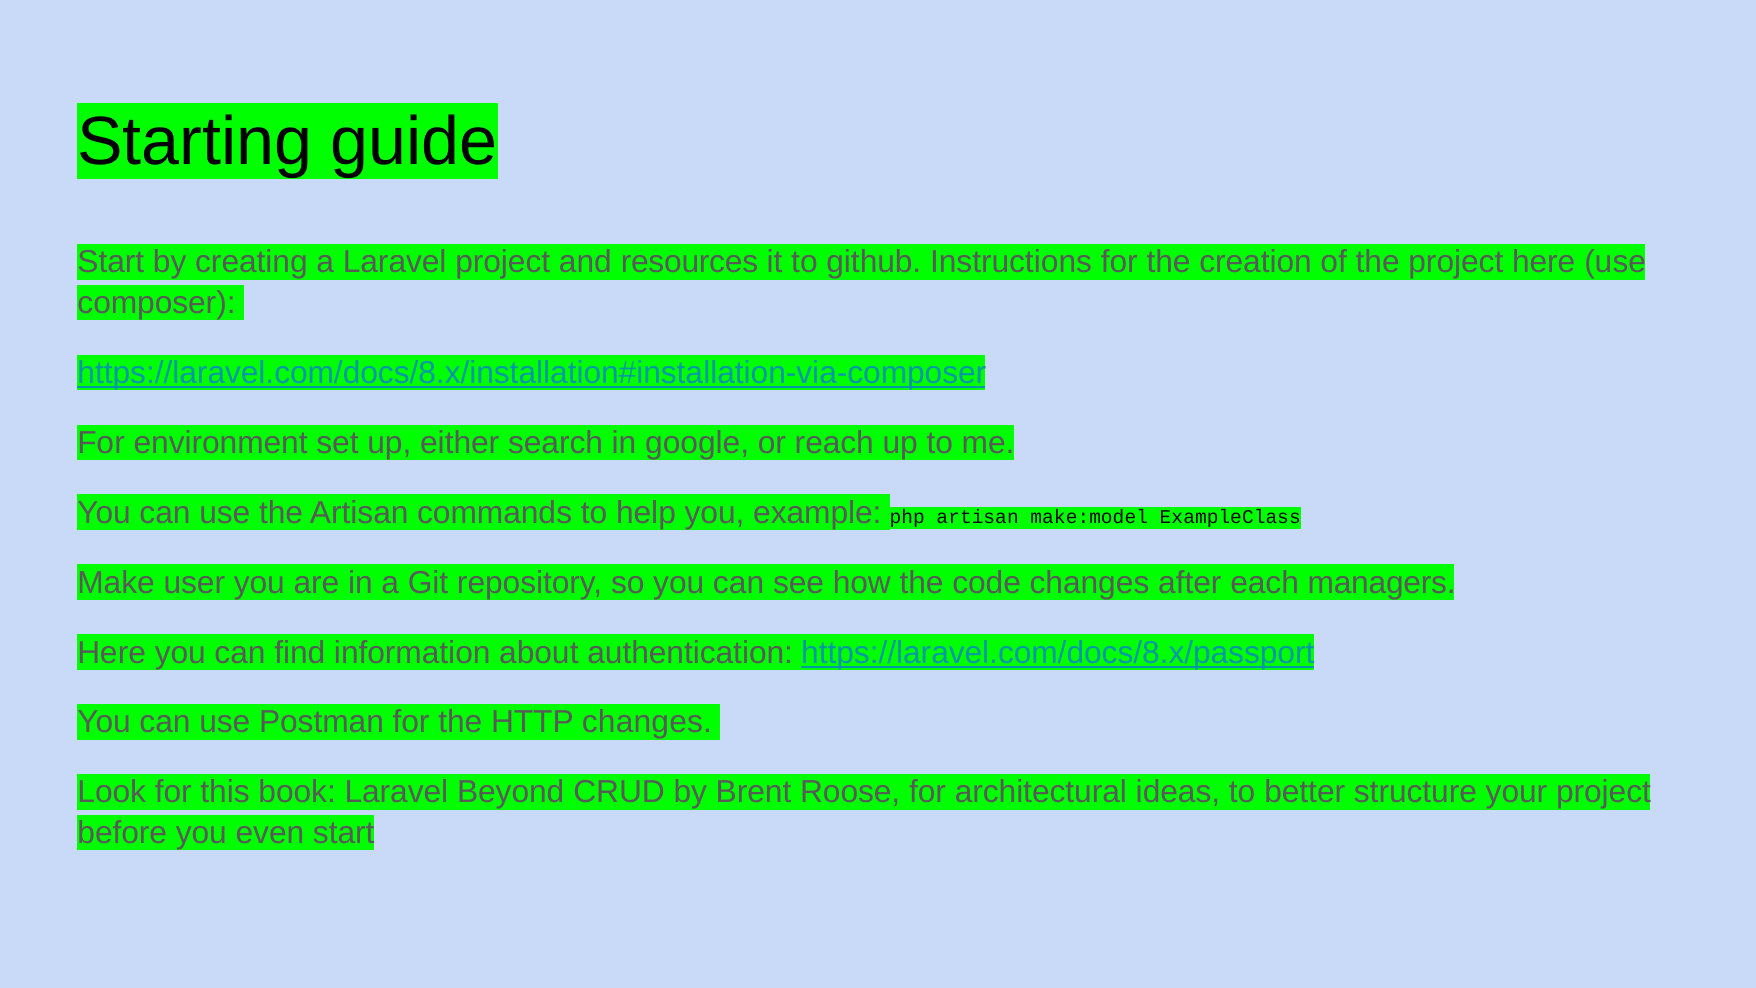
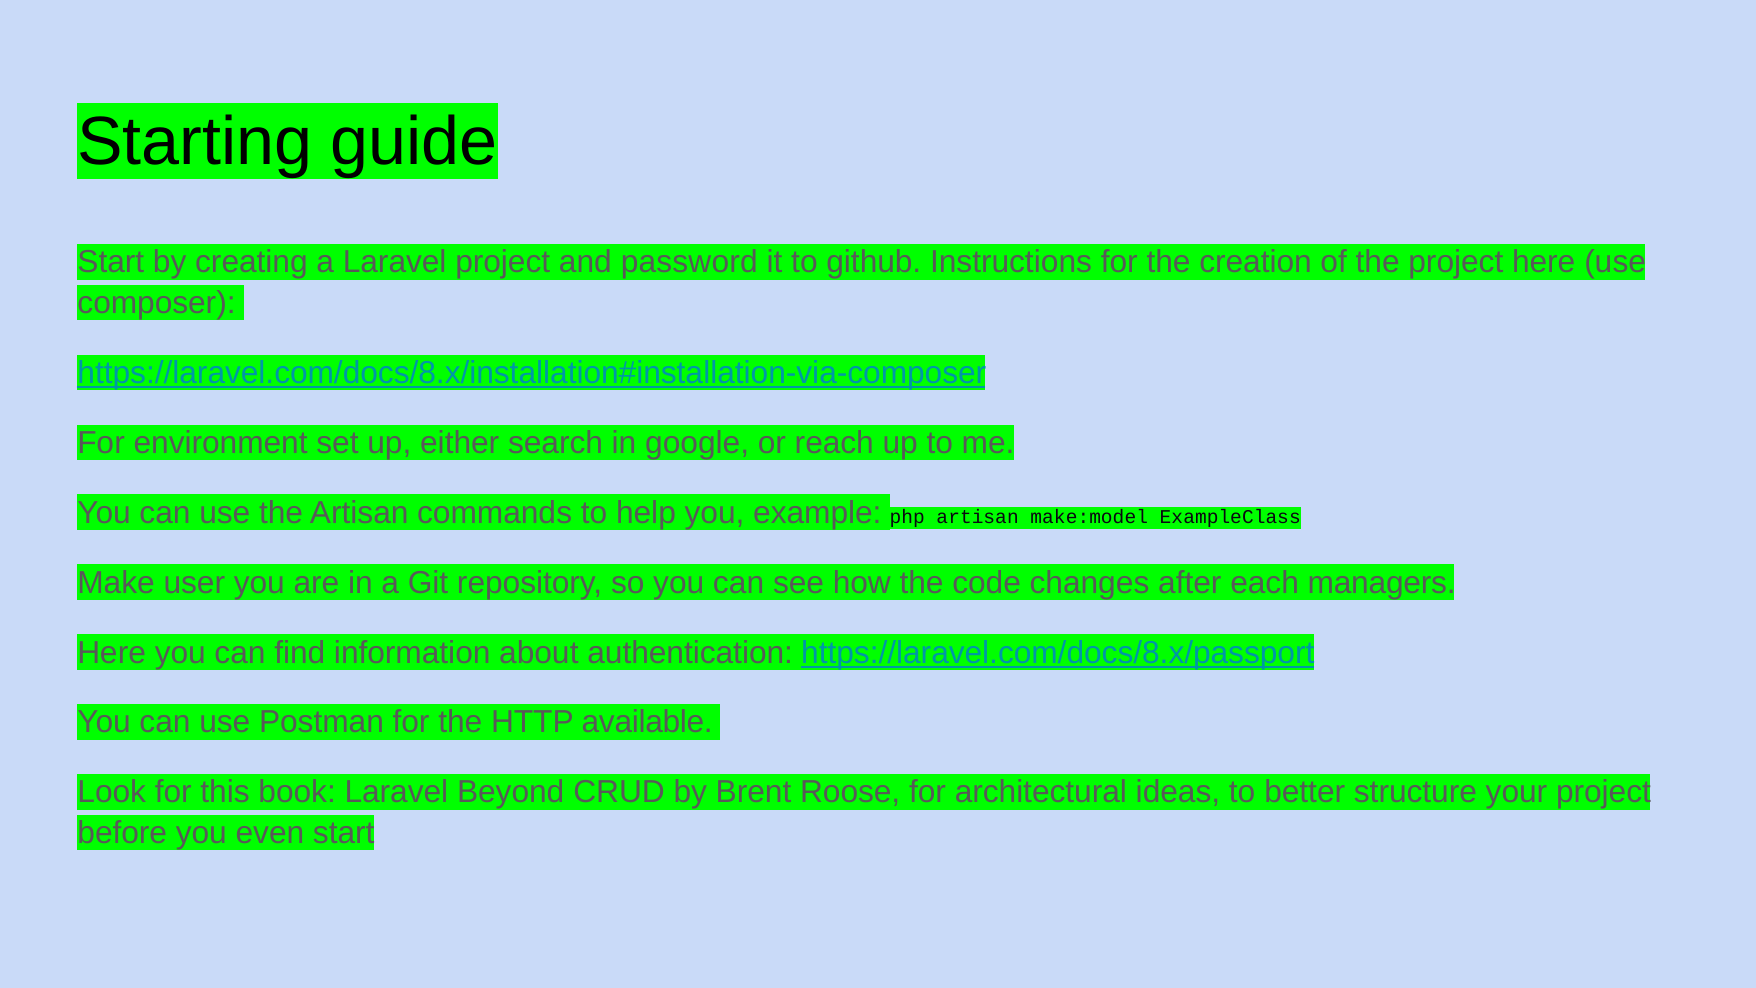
resources: resources -> password (689, 262)
HTTP changes: changes -> available (647, 722)
